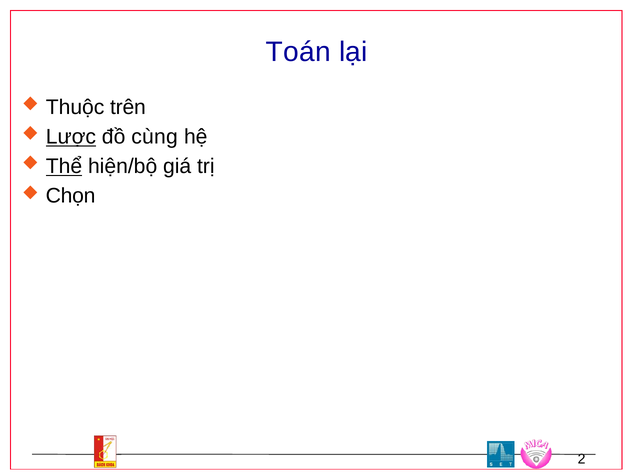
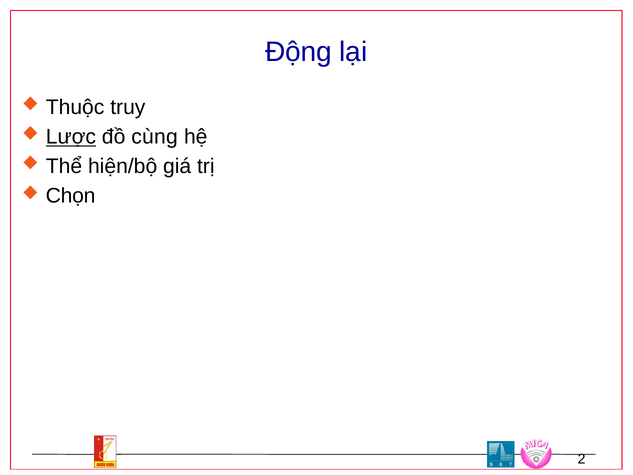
Toán: Toán -> Động (299, 52)
trên: trên -> truy (128, 107)
Thể underline: present -> none (64, 166)
